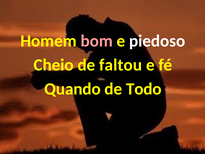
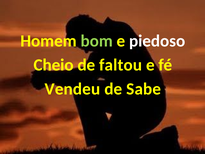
bom colour: pink -> light green (97, 41)
Quando: Quando -> Vendeu (72, 89)
Todo: Todo -> Sabe (144, 89)
